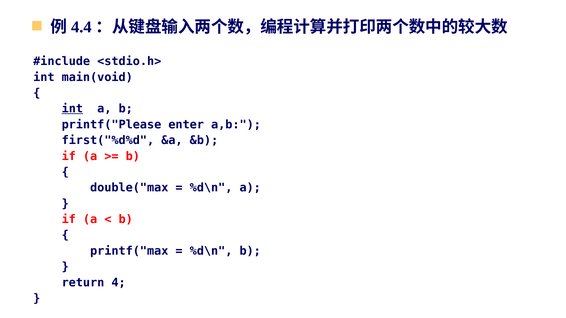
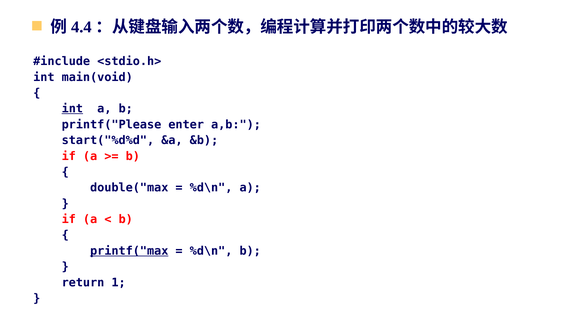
first("%d%d: first("%d%d -> start("%d%d (108, 140)
printf("max underline: none -> present (129, 251)
4: 4 -> 1 (119, 283)
